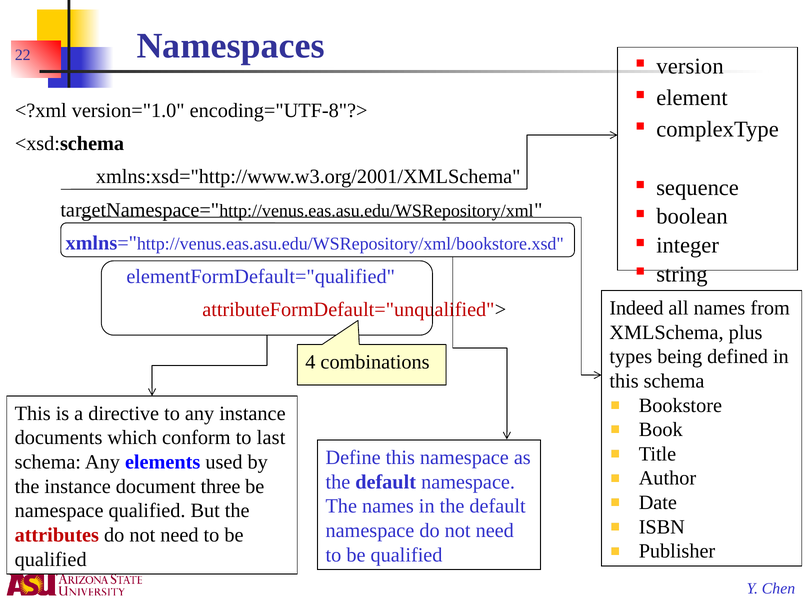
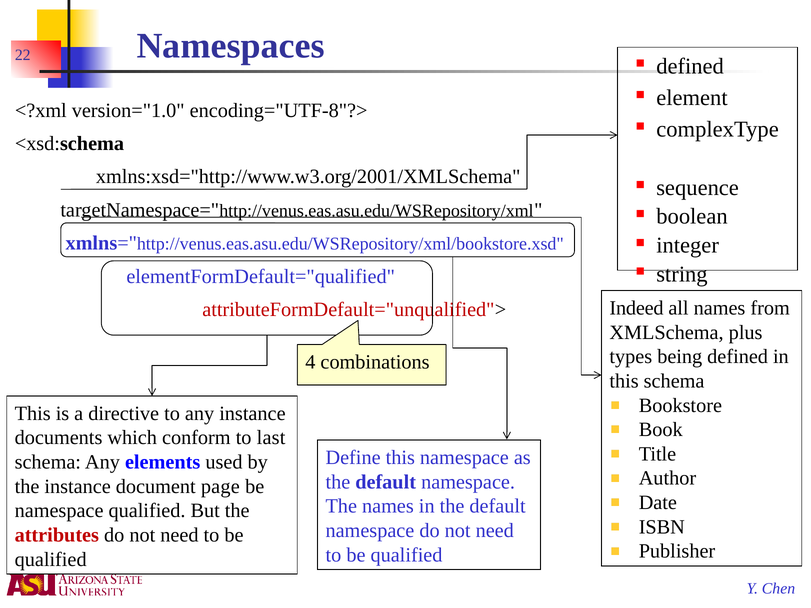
version: version -> defined (690, 66)
three: three -> page (220, 487)
